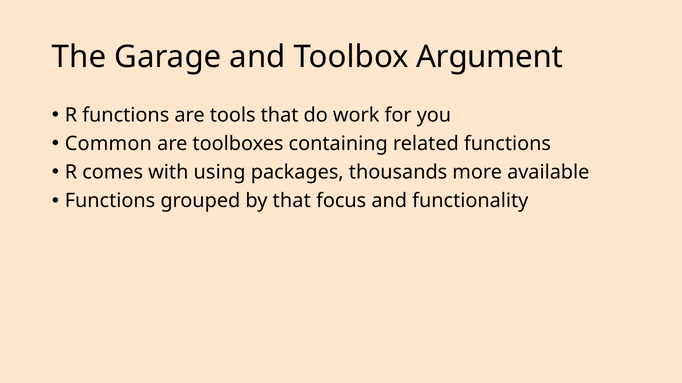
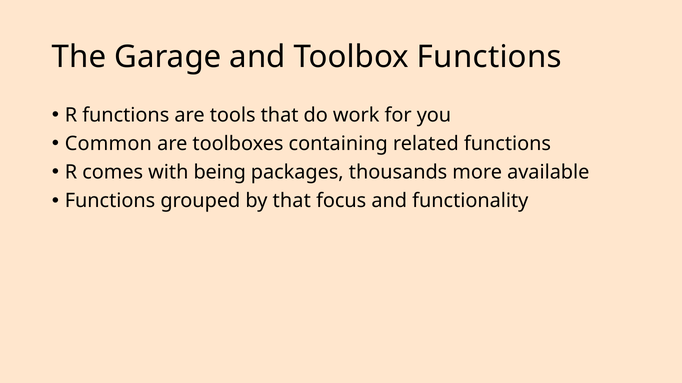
Toolbox Argument: Argument -> Functions (489, 57)
using: using -> being (220, 172)
